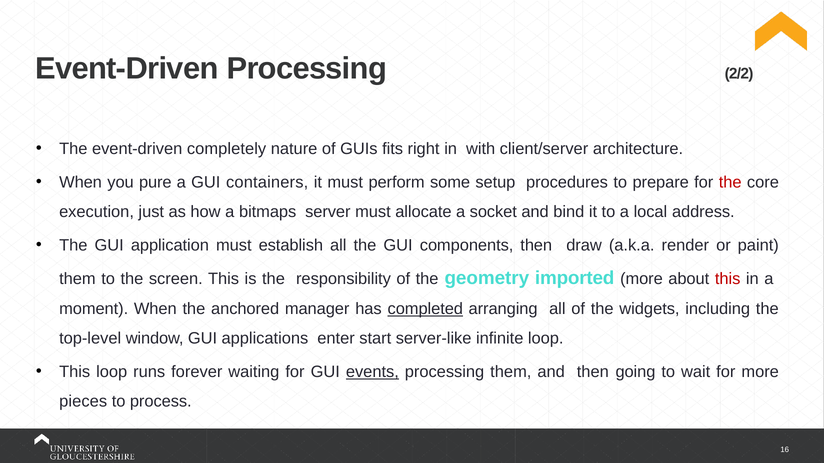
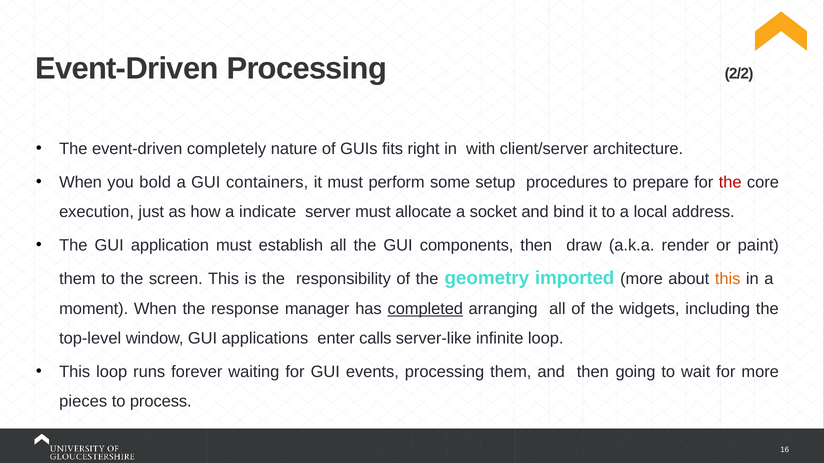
pure: pure -> bold (155, 182)
bitmaps: bitmaps -> indicate (268, 212)
this colour: red -> orange (728, 279)
anchored: anchored -> response (245, 309)
start: start -> calls (375, 339)
events underline: present -> none (372, 372)
